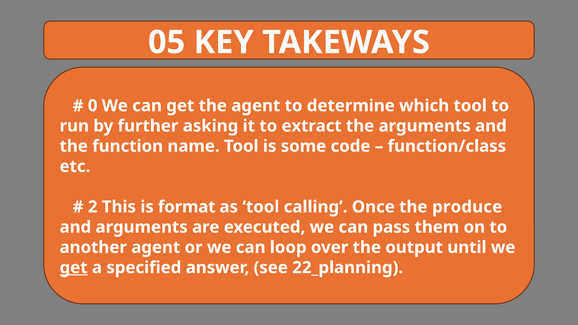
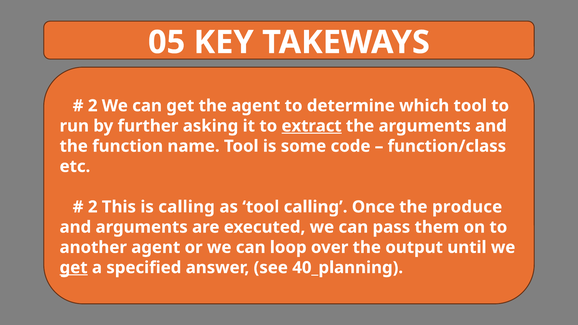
0: 0 -> 2 (93, 106)
extract underline: none -> present (312, 126)
is format: format -> calling (187, 207)
22_planning: 22_planning -> 40_planning (348, 268)
